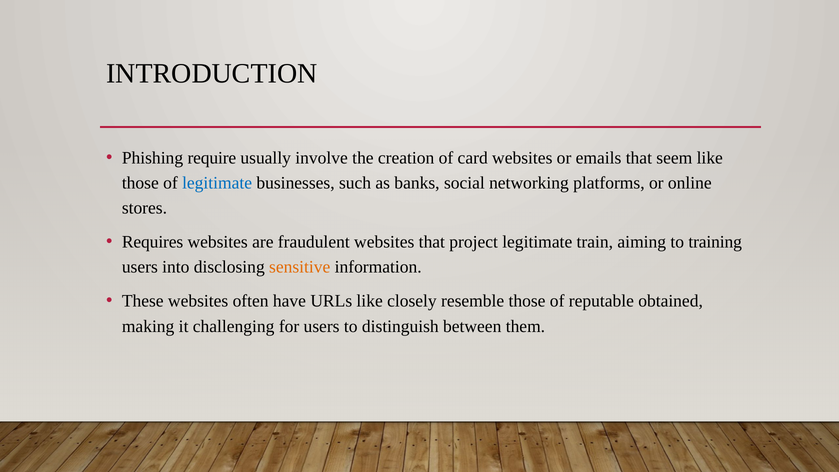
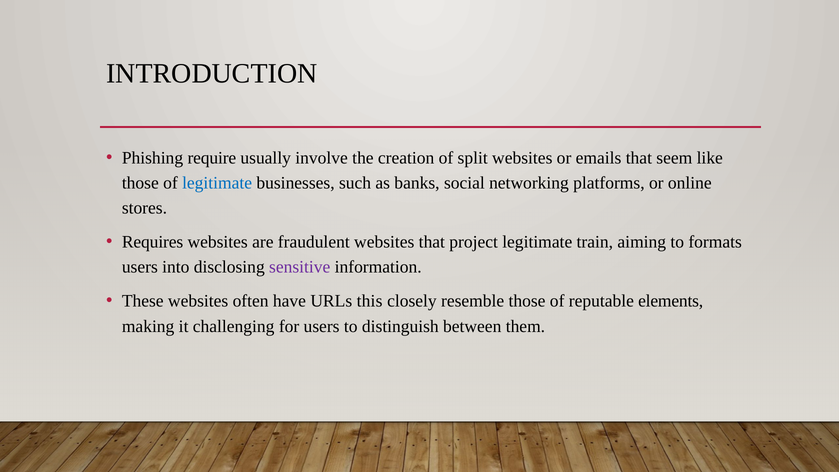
card: card -> split (473, 158)
training: training -> formats (715, 242)
sensitive colour: orange -> purple (300, 267)
URLs like: like -> this (370, 301)
obtained: obtained -> elements (671, 301)
